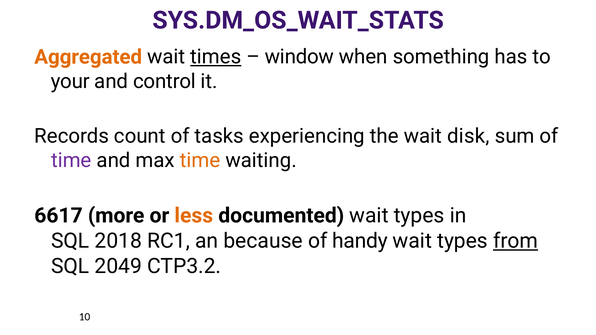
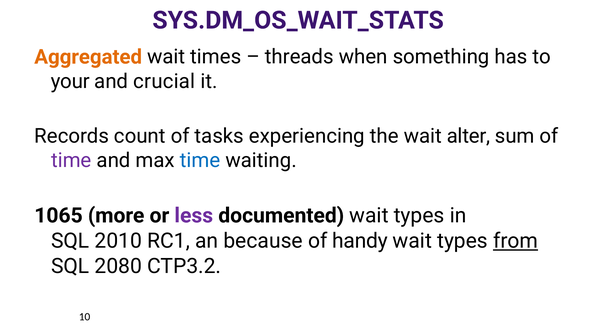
times underline: present -> none (216, 57)
window: window -> threads (299, 57)
control: control -> crucial (164, 82)
disk: disk -> alter (468, 136)
time colour: orange -> blue (200, 161)
6617: 6617 -> 1065 (58, 216)
less colour: orange -> purple (194, 216)
2018: 2018 -> 2010 (118, 241)
2049: 2049 -> 2080 (118, 266)
